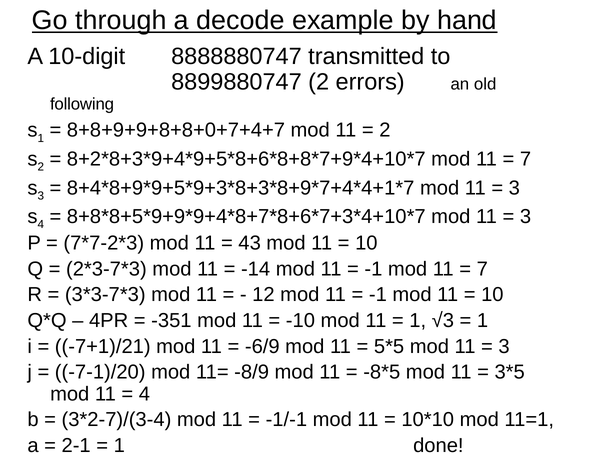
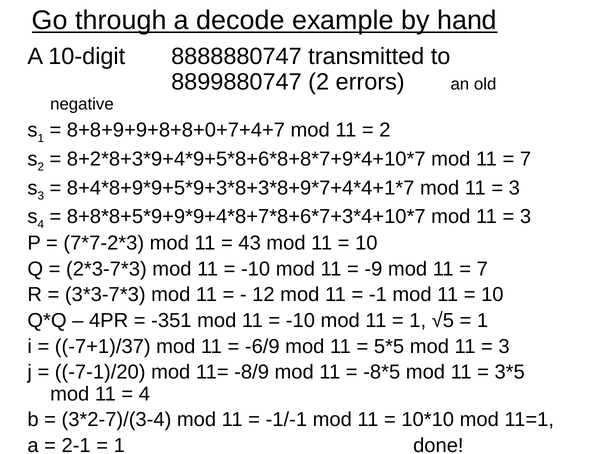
following: following -> negative (82, 104)
-14: -14 -> -10 (256, 269)
-1: -1 -> -9 (373, 269)
√3: √3 -> √5 (443, 320)
-7+1)/21: -7+1)/21 -> -7+1)/37 (103, 346)
